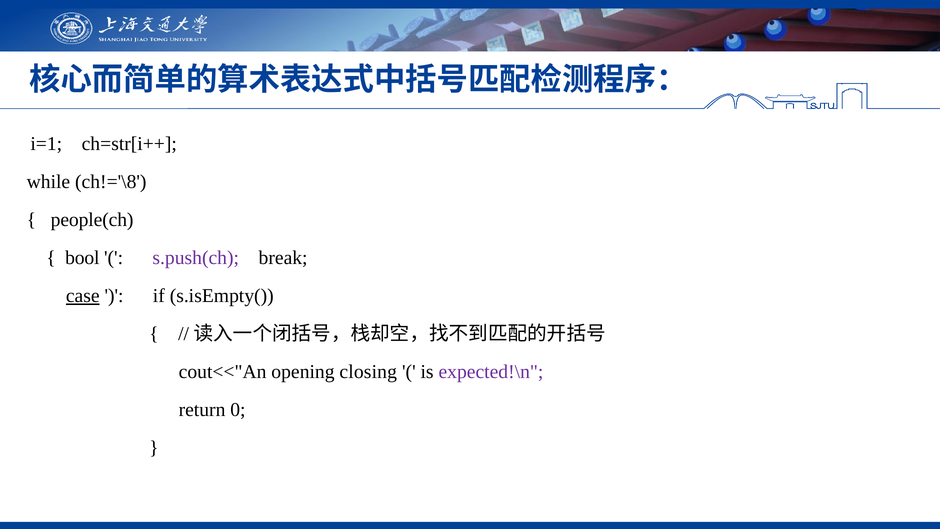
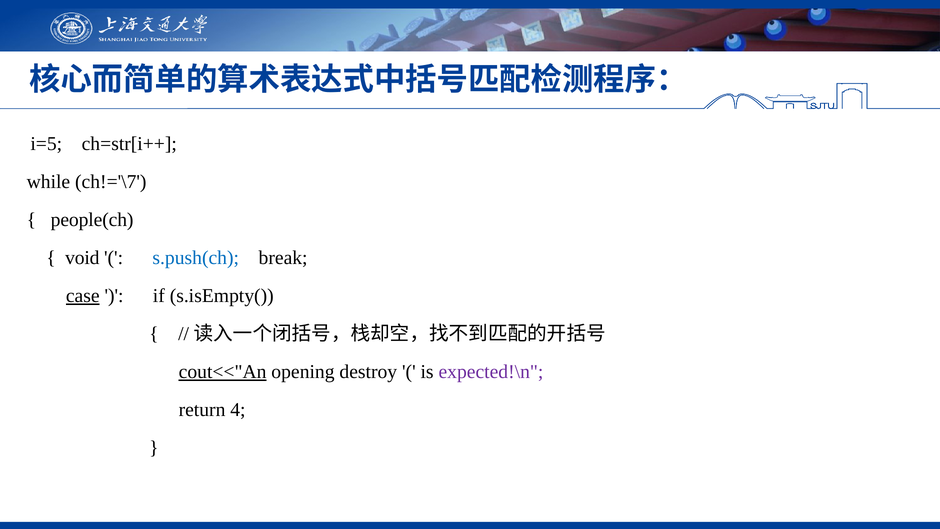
i=1: i=1 -> i=5 (46, 144)
ch!='\8: ch!='\8 -> ch!='\7 (111, 182)
bool: bool -> void (82, 258)
s.push(ch colour: purple -> blue (196, 258)
cout<<"An underline: none -> present (223, 372)
closing: closing -> destroy (368, 372)
0: 0 -> 4 (238, 410)
